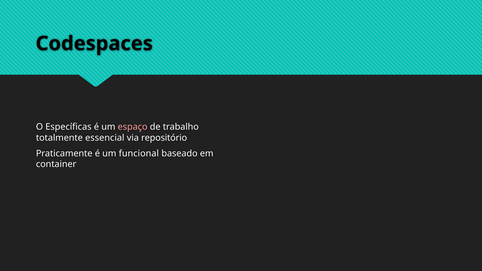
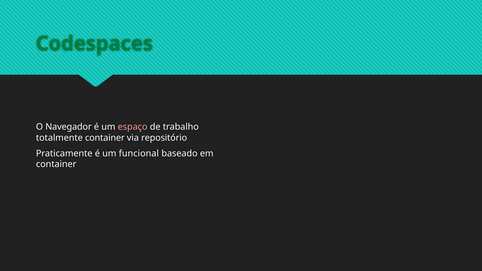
Codespaces colour: black -> green (94, 44)
Específicas: Específicas -> Navegador (69, 127)
totalmente essencial: essencial -> container (105, 138)
